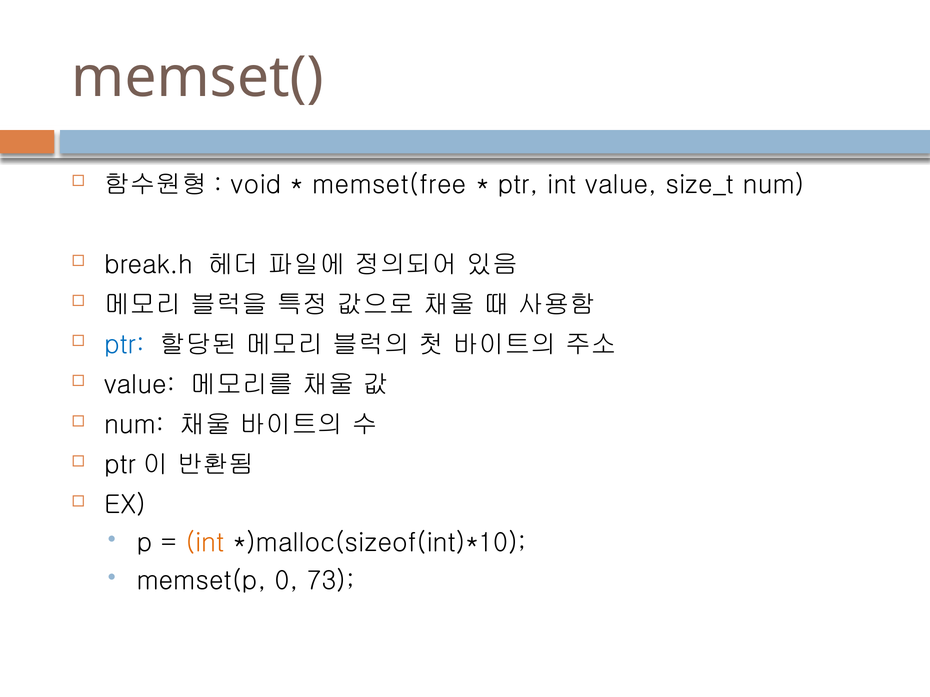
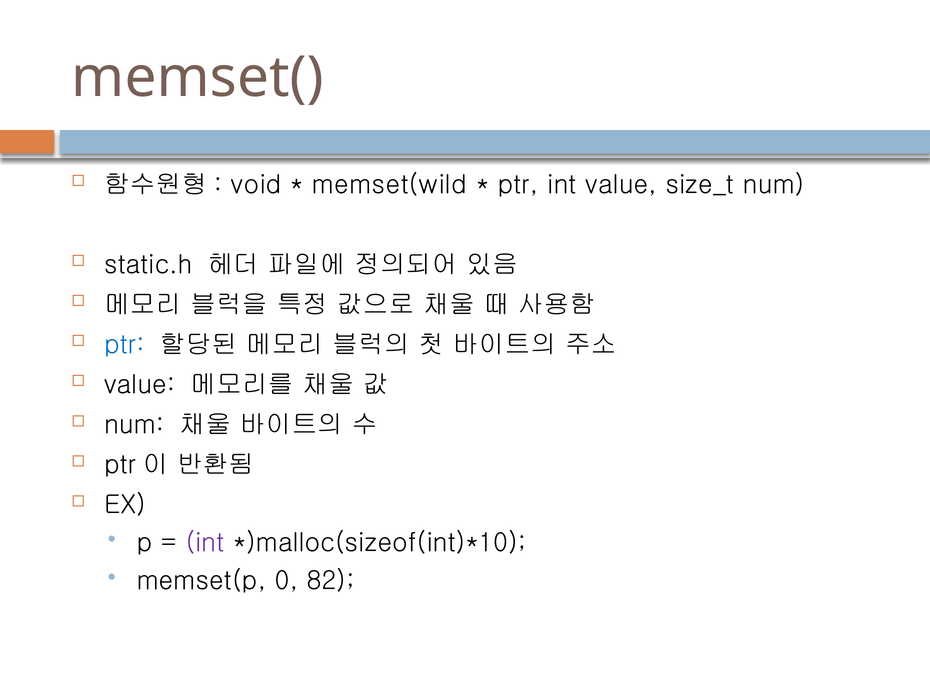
memset(free: memset(free -> memset(wild (389, 185)
break.h: break.h -> static.h (148, 265)
int colour: orange -> purple (205, 543)
73: 73 -> 82 (331, 581)
